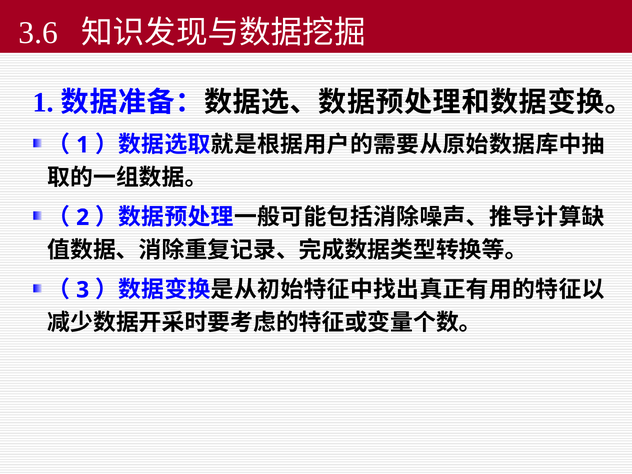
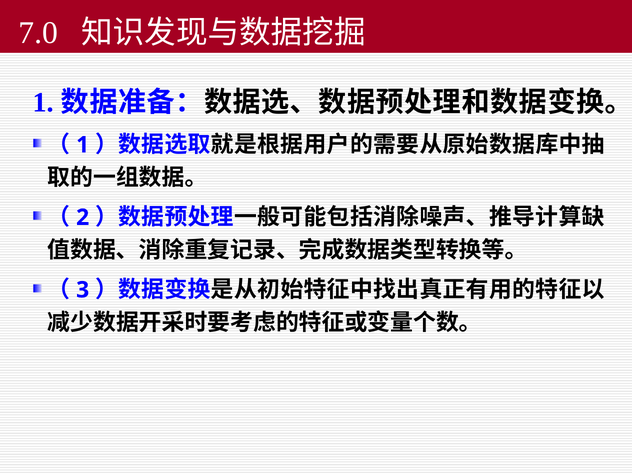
3.6: 3.6 -> 7.0 (38, 33)
